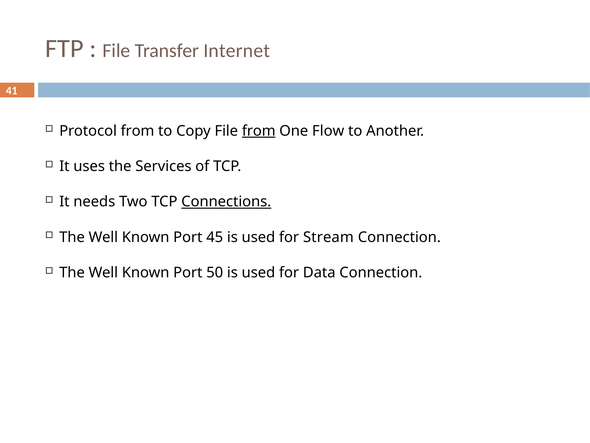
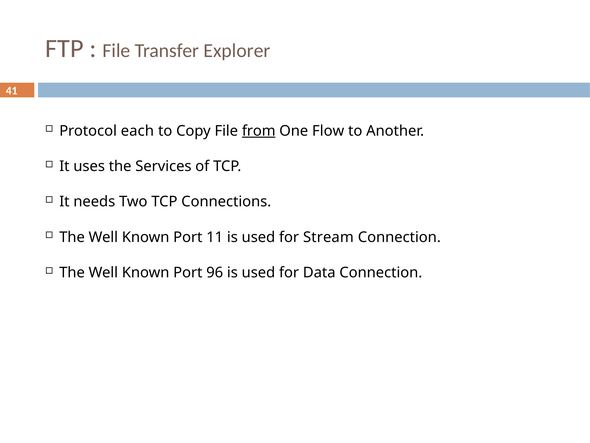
Internet: Internet -> Explorer (237, 51)
Protocol from: from -> each (137, 131)
Connections underline: present -> none (226, 202)
45: 45 -> 11 (215, 237)
50: 50 -> 96 (215, 272)
